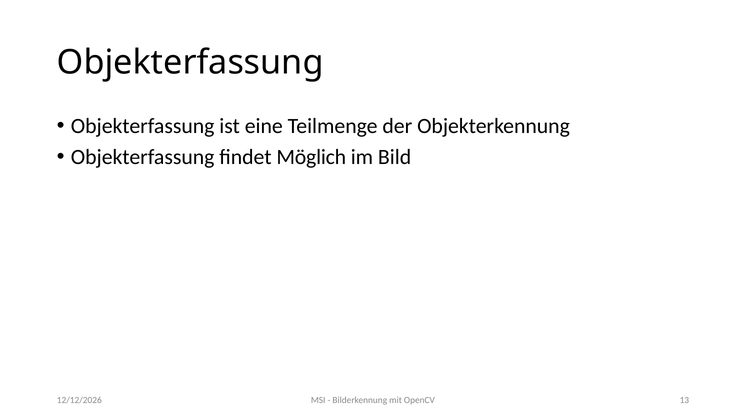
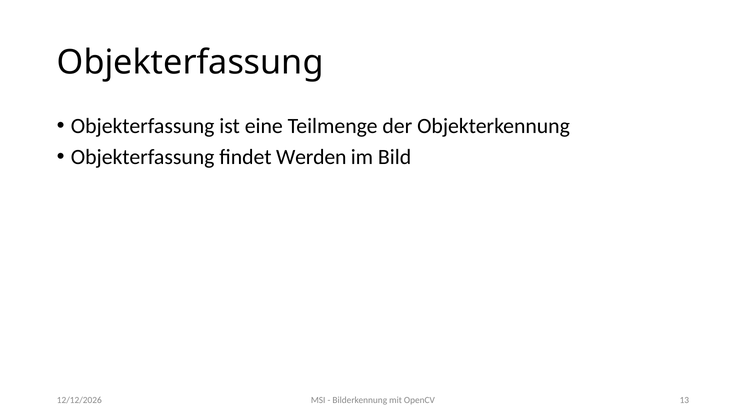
Möglich: Möglich -> Werden (311, 157)
